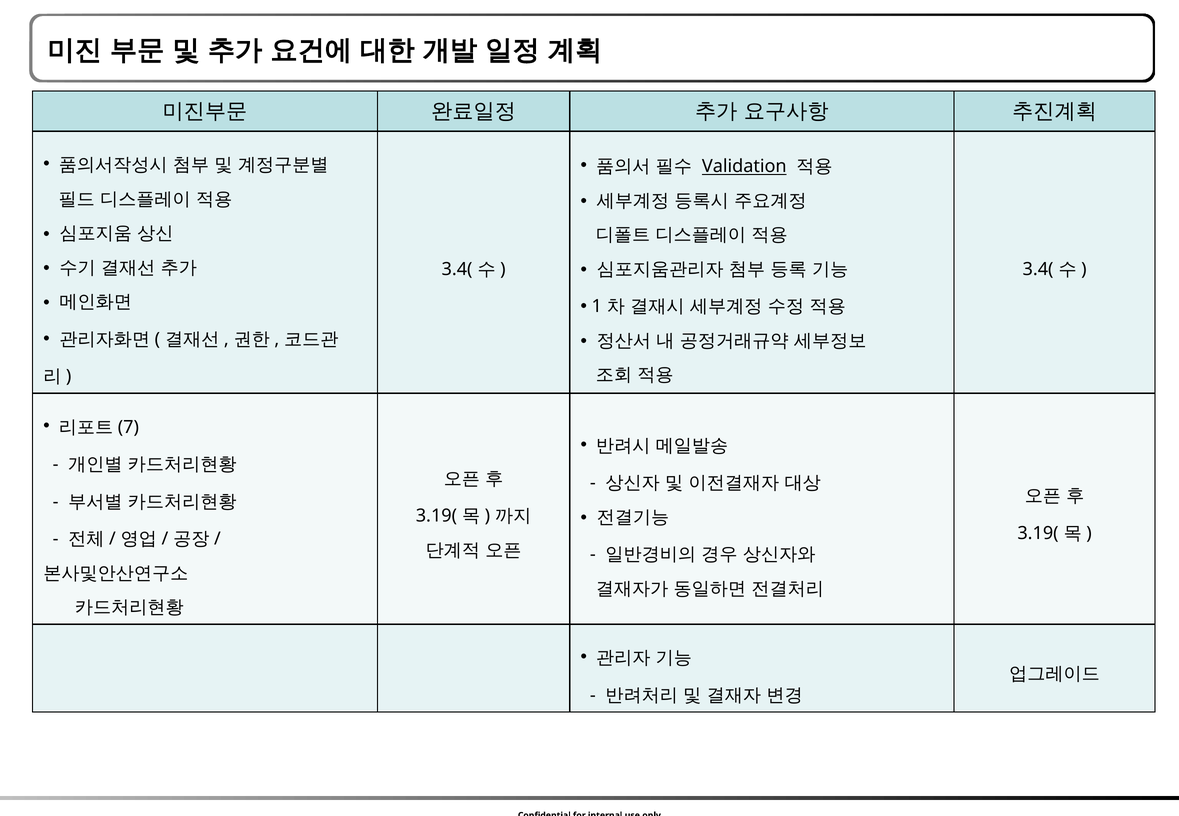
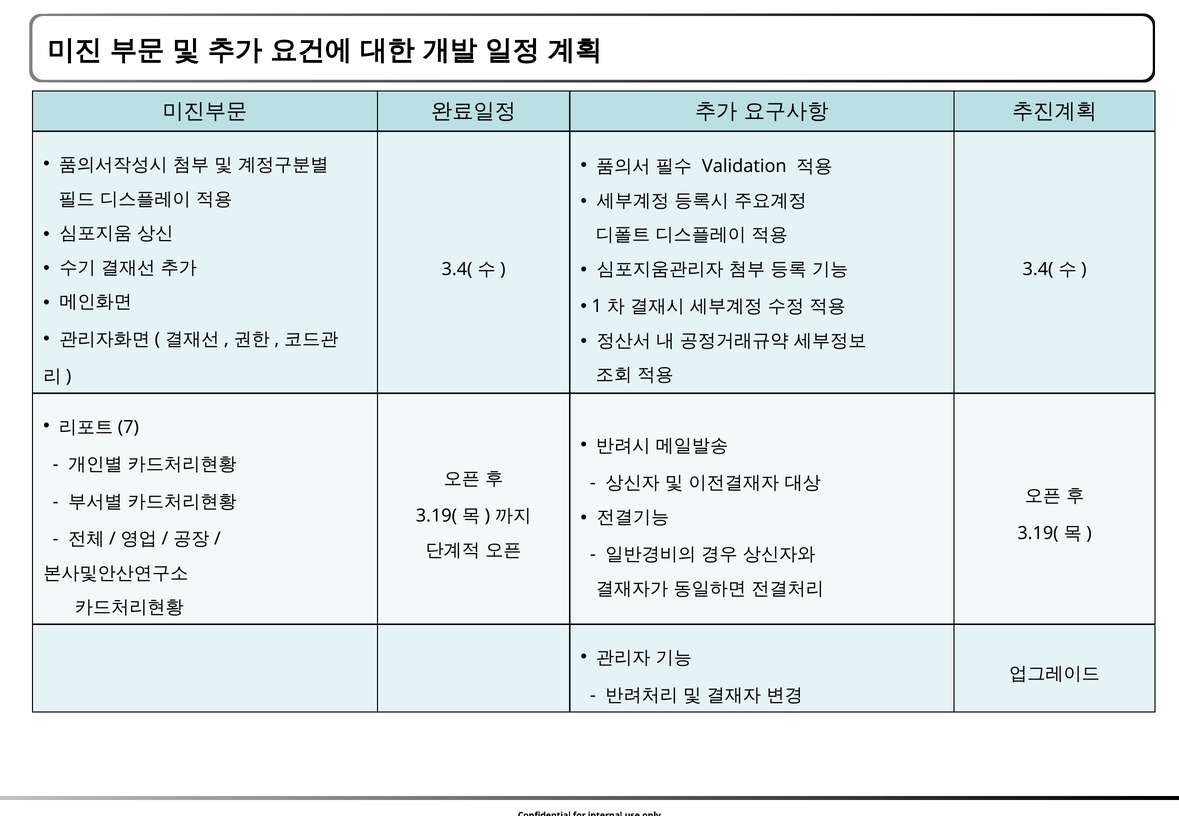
Validation underline: present -> none (744, 167)
